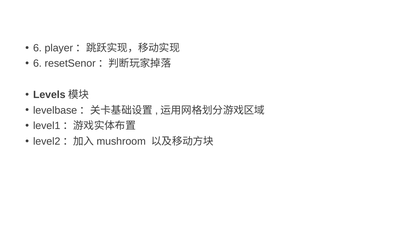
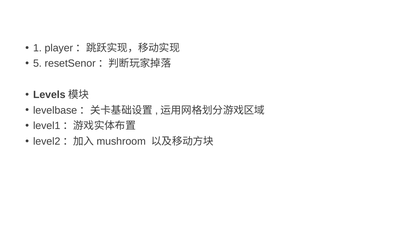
6: 6 -> 1 (37, 48)
6: 6 -> 5 (37, 64)
